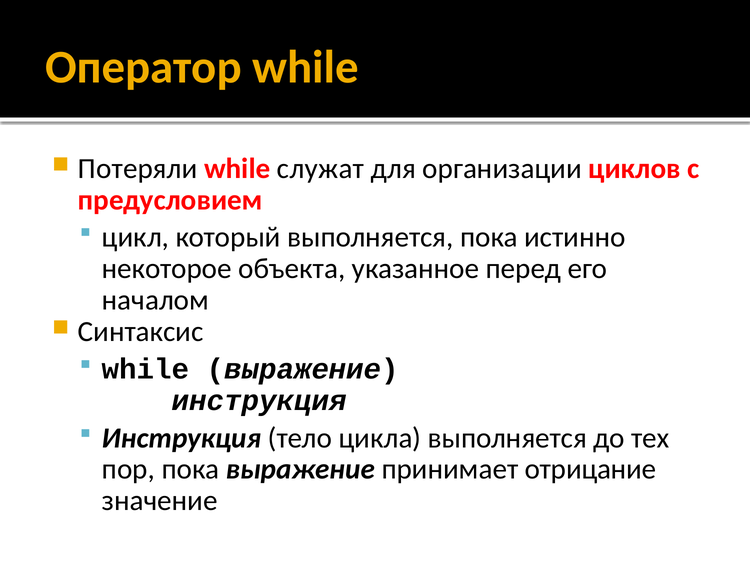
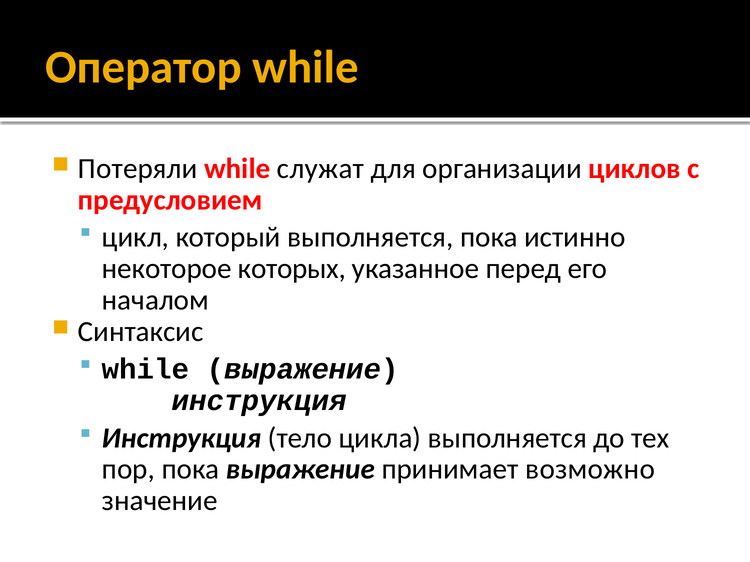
объекта: объекта -> которых (292, 269)
отрицание: отрицание -> возможно (590, 470)
